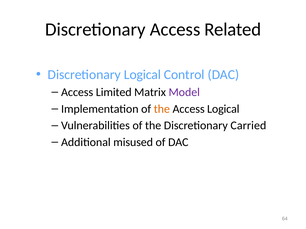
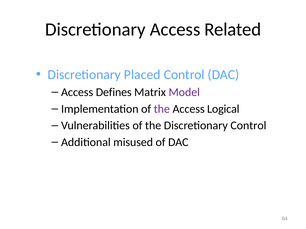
Discretionary Logical: Logical -> Placed (142, 75)
Limited: Limited -> Defines (114, 92)
the colour: orange -> purple (162, 109)
Discretionary Carried: Carried -> Control (248, 126)
